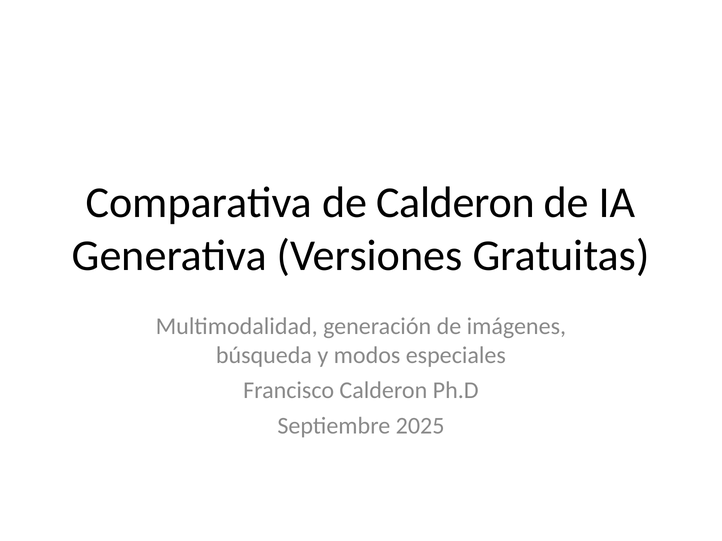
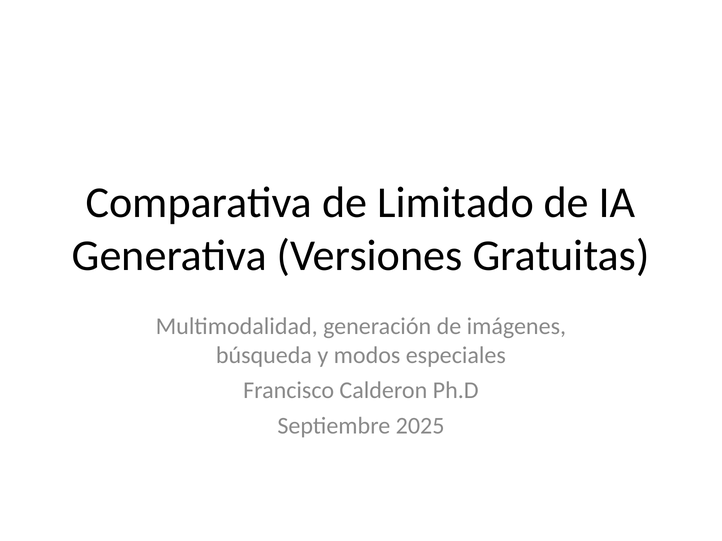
de Calderon: Calderon -> Limitado (455, 203)
